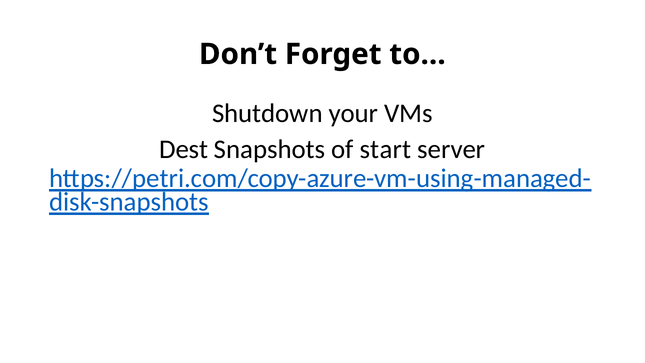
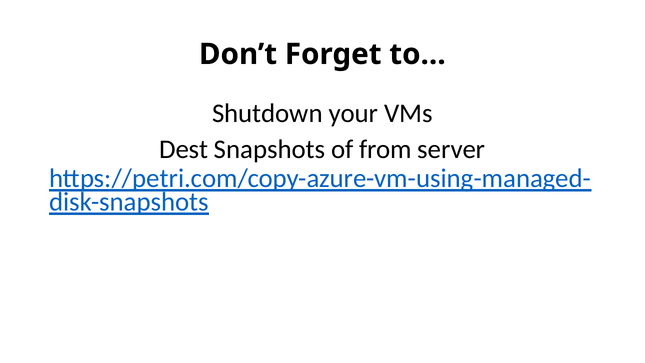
start: start -> from (386, 149)
